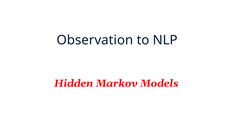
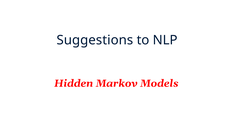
Observation: Observation -> Suggestions (95, 40)
